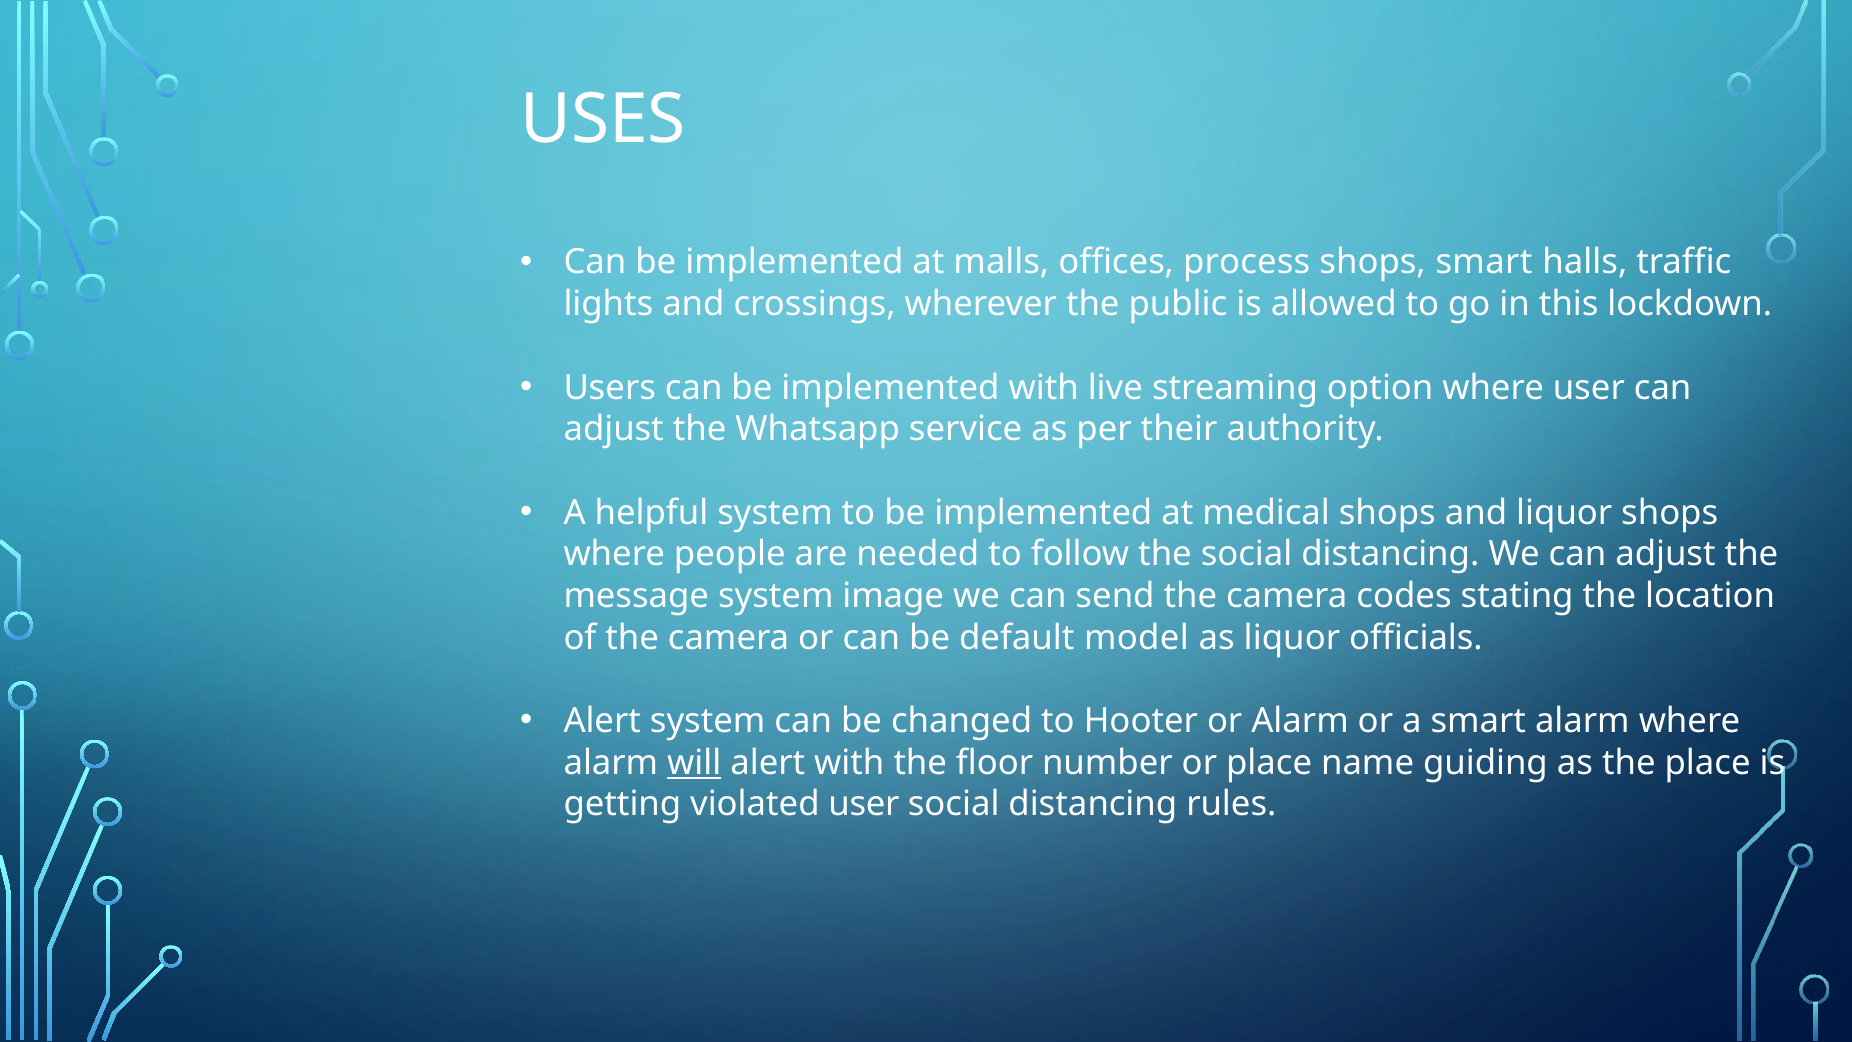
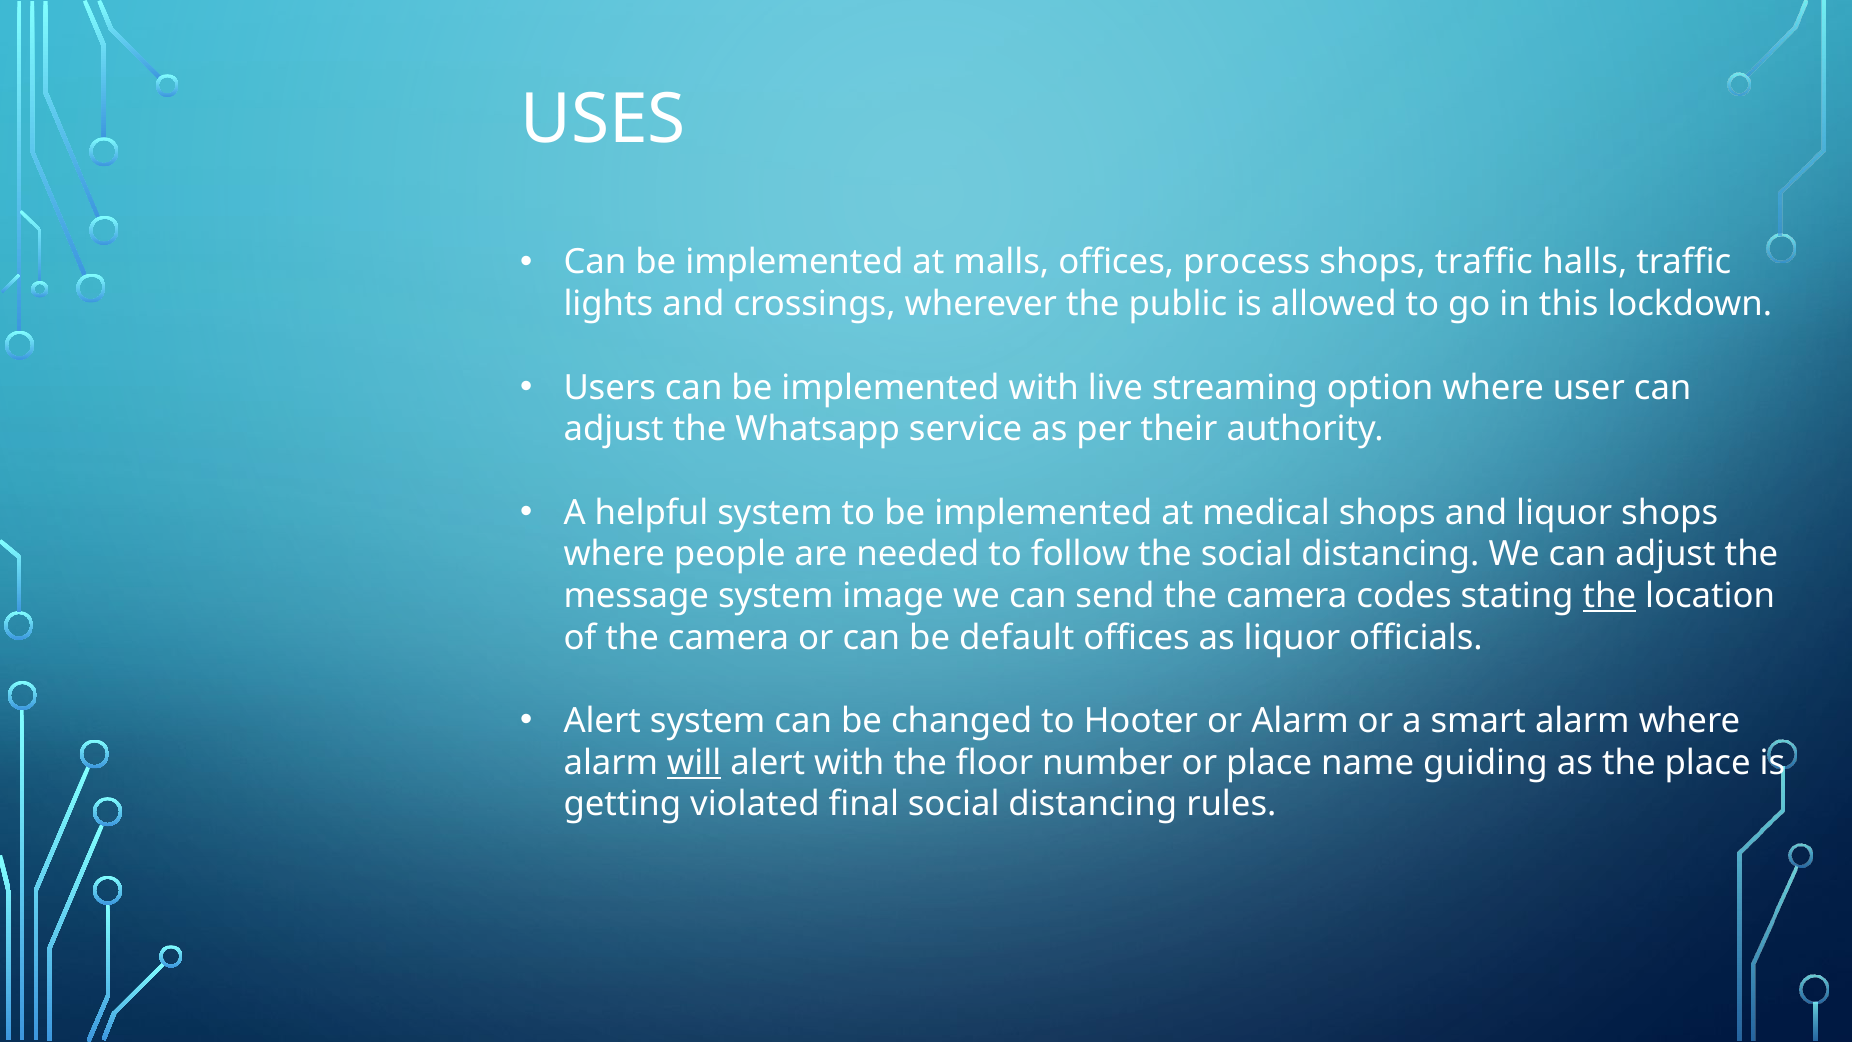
shops smart: smart -> traffic (1484, 262)
the underline: none -> present (1609, 596)
default model: model -> offices (1137, 637)
violated user: user -> final (864, 804)
